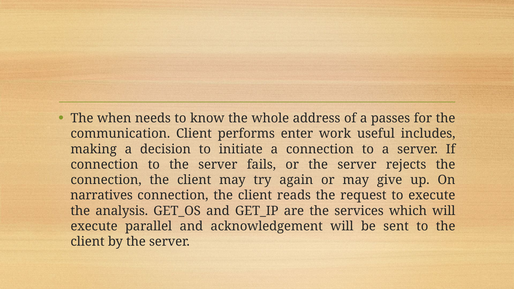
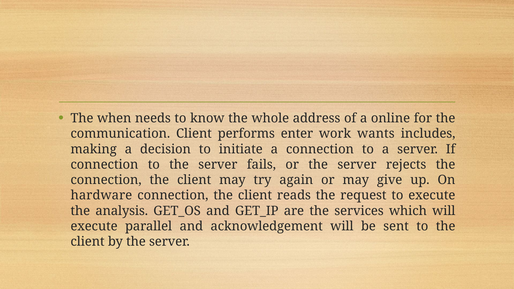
passes: passes -> online (391, 118)
useful: useful -> wants (376, 134)
narratives: narratives -> hardware (101, 195)
